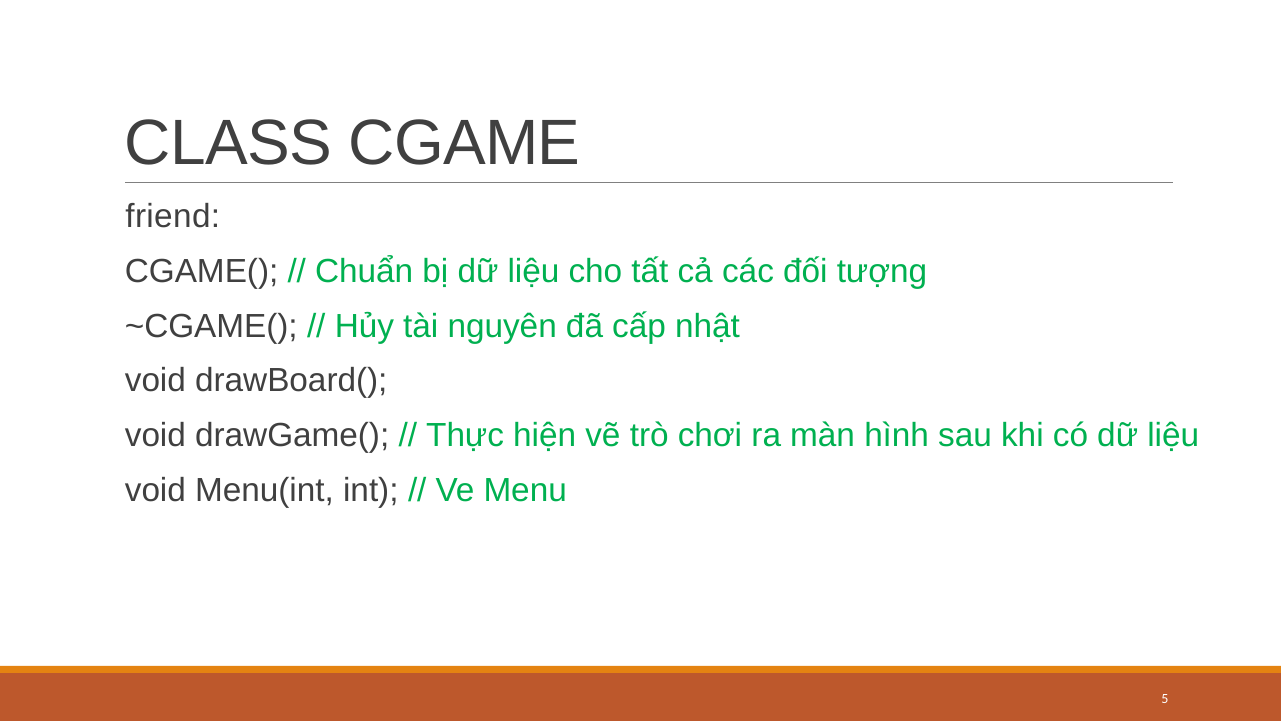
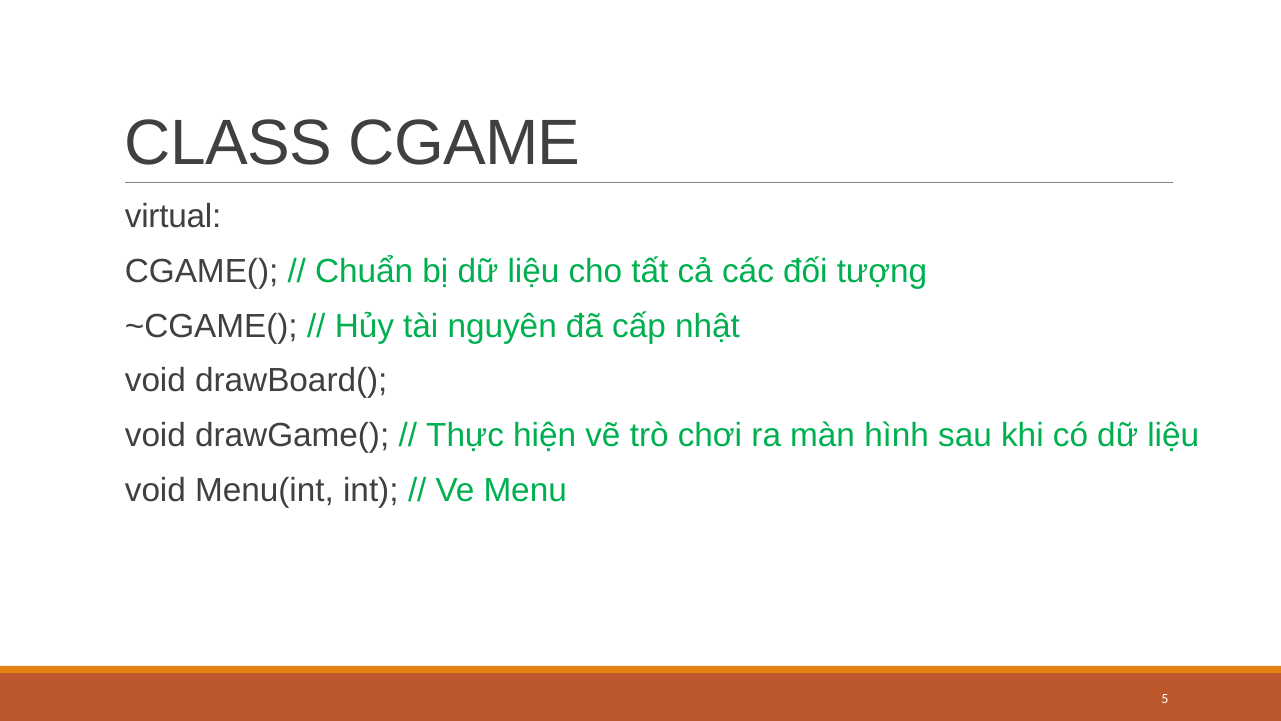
friend: friend -> virtual (173, 217)
